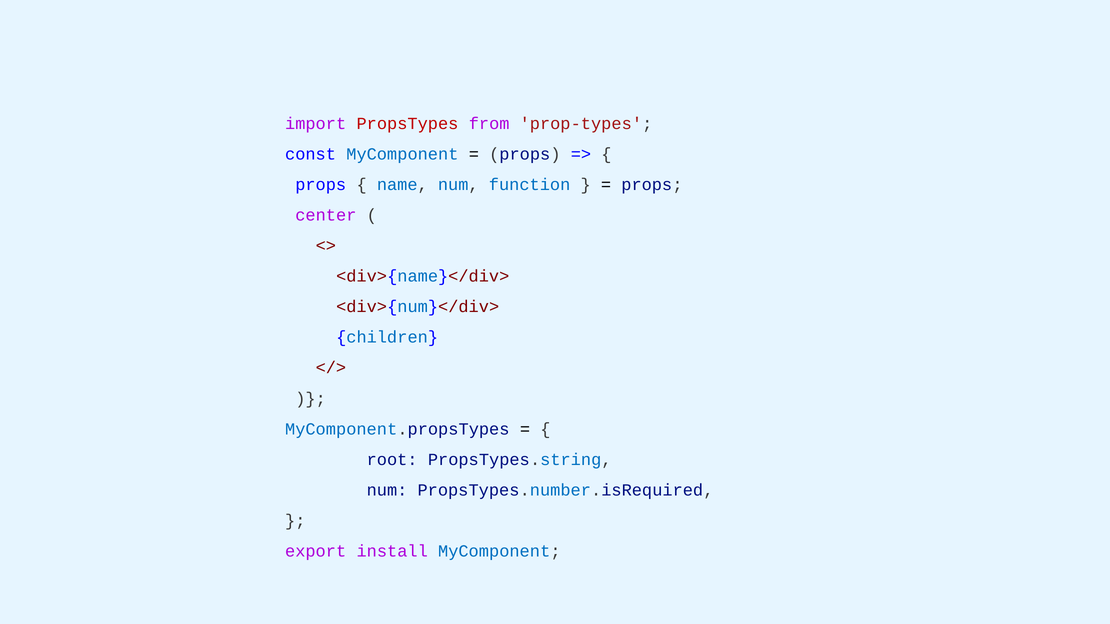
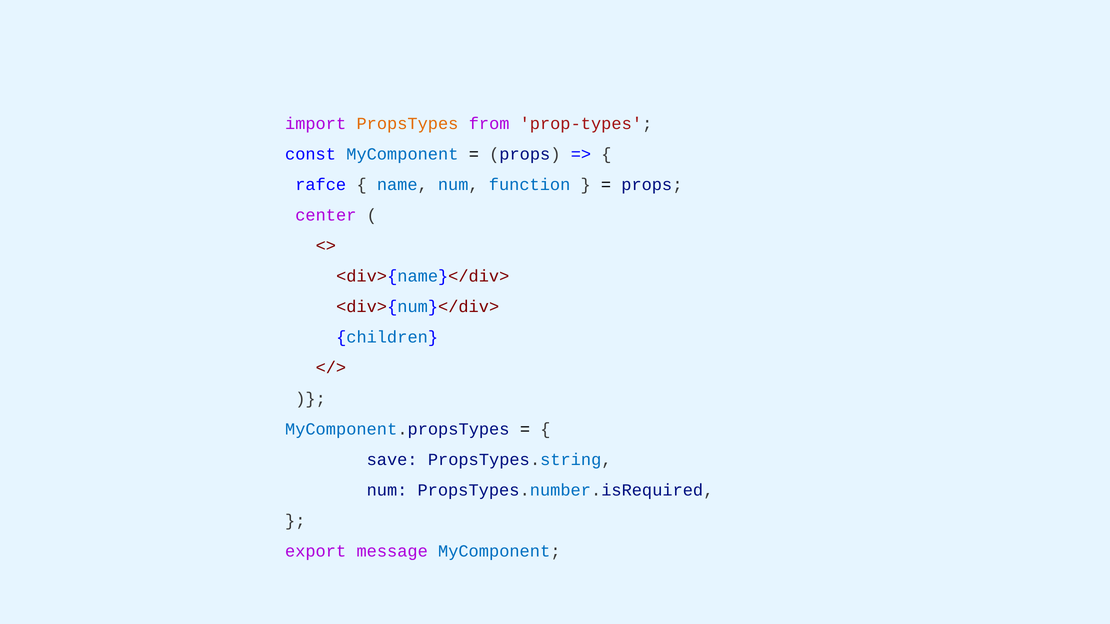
PropsTypes colour: red -> orange (407, 124)
props: props -> rafce (321, 185)
root: root -> save (392, 460)
install: install -> message (392, 551)
